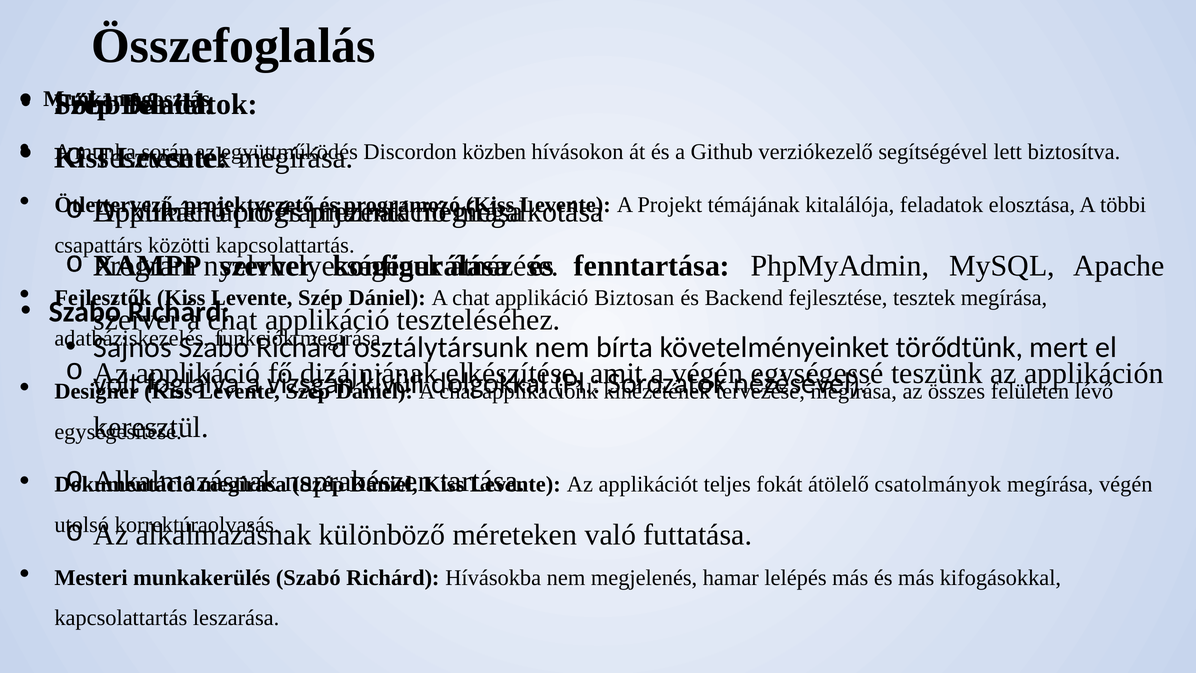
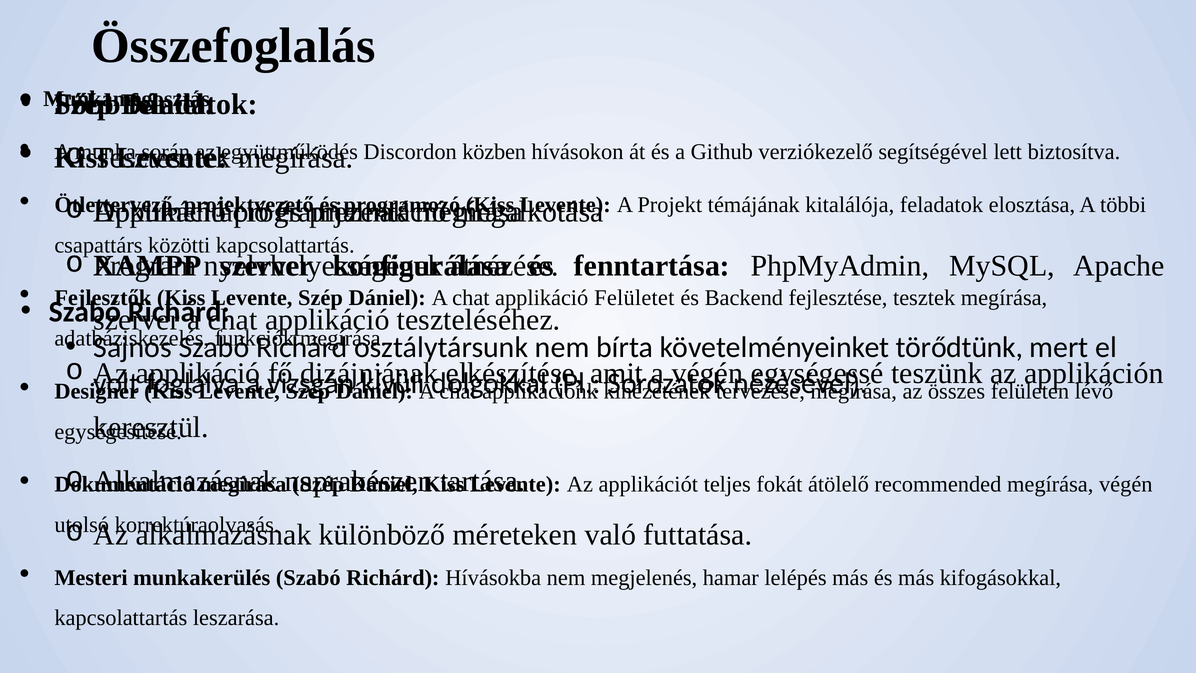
Biztosan: Biztosan -> Felületet (634, 298)
csatolmányok: csatolmányok -> recommended (938, 484)
